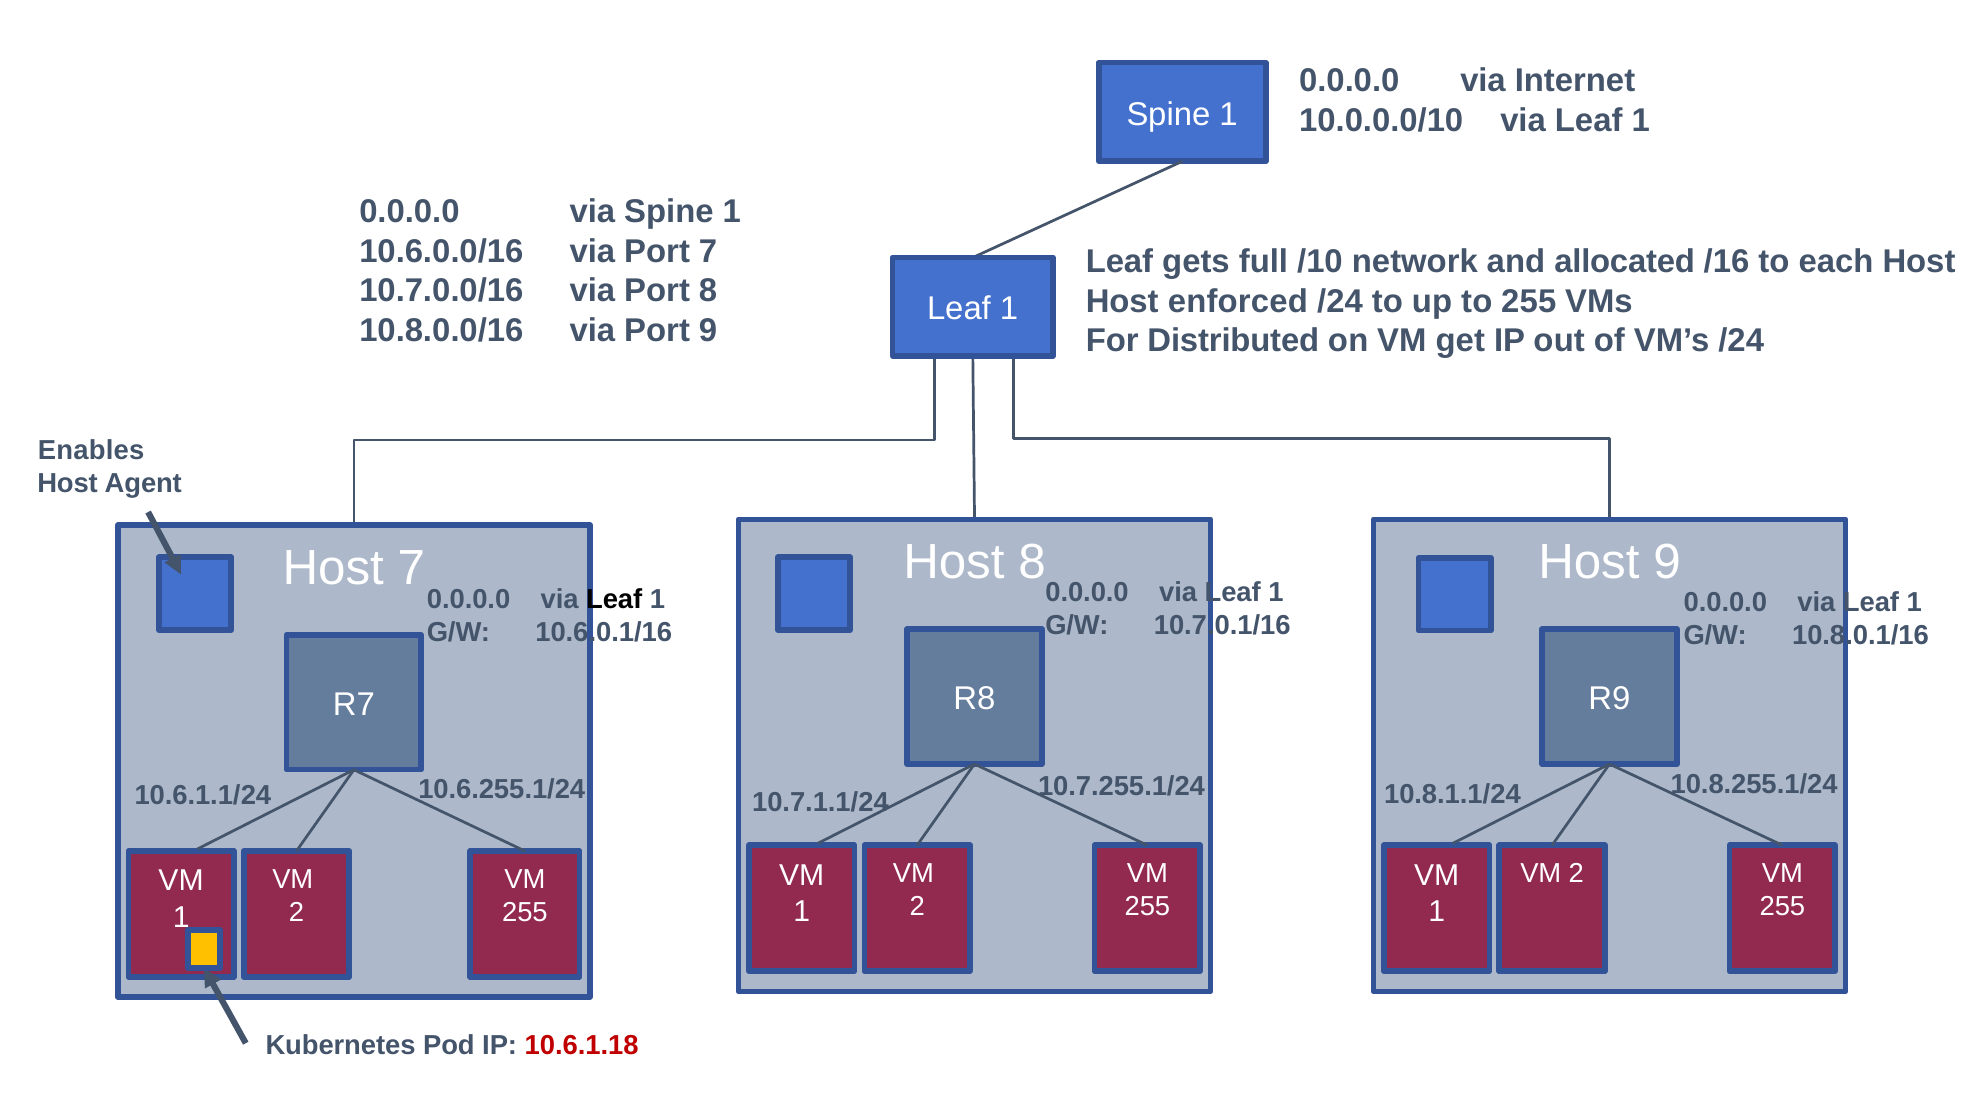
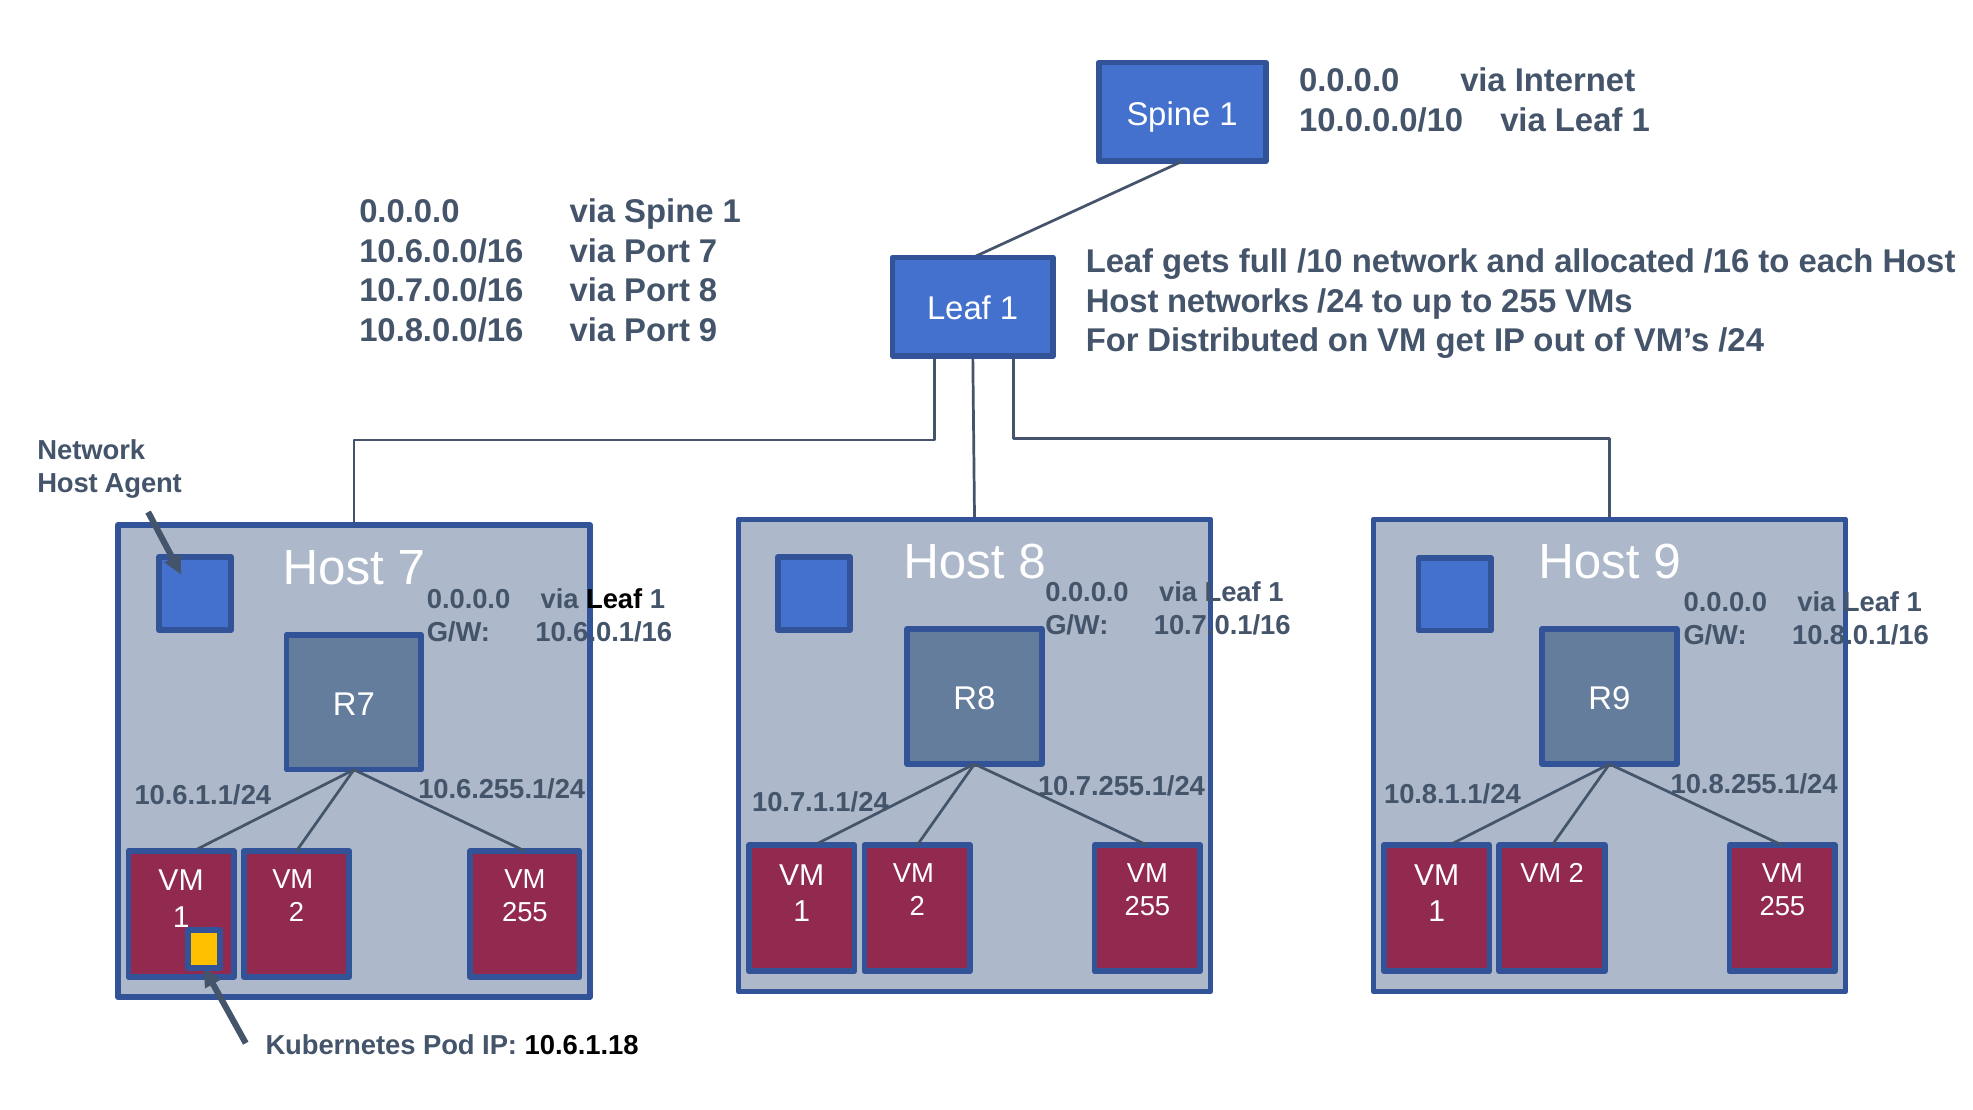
enforced: enforced -> networks (1238, 301)
Enables: Enables -> Network (91, 450)
10.6.1.18 colour: red -> black (582, 1045)
